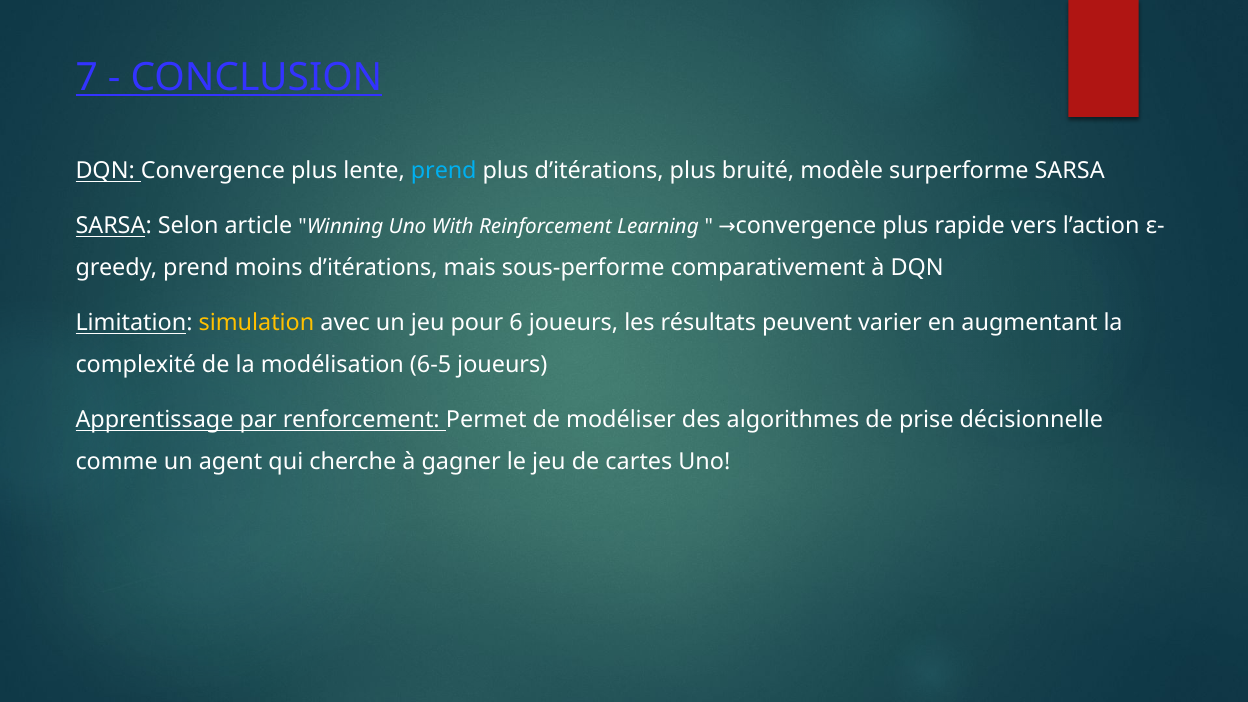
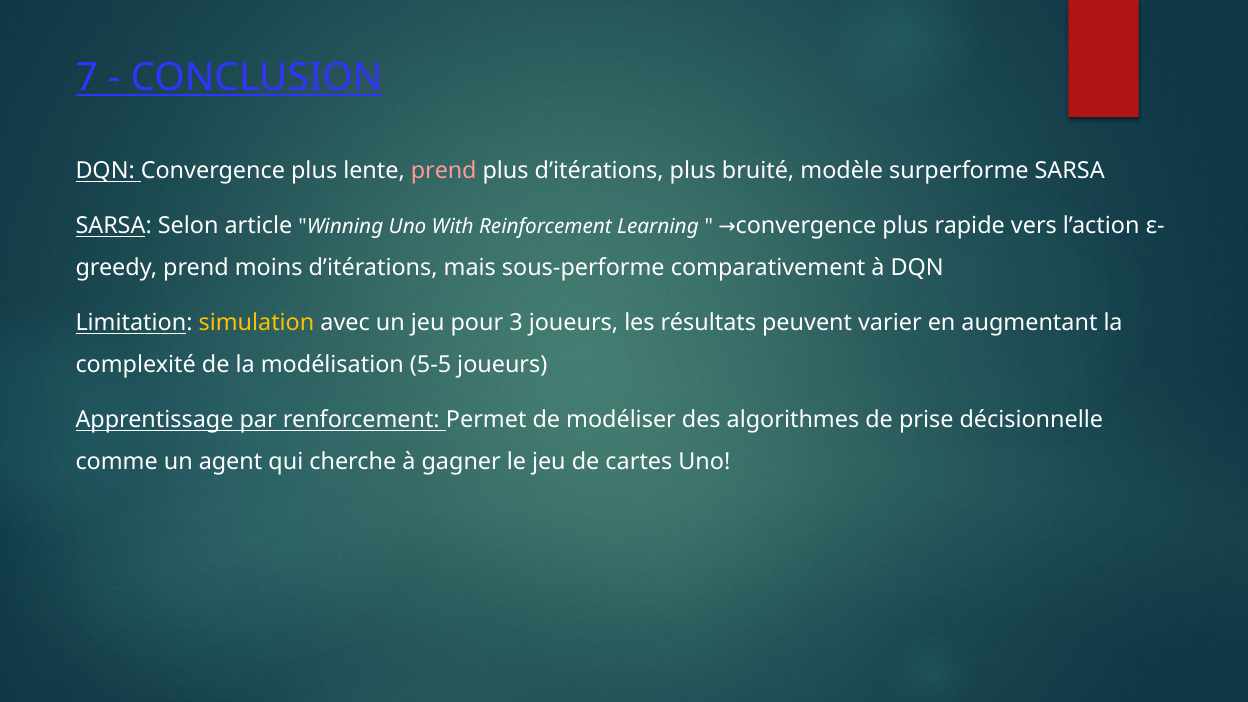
prend colour: light blue -> pink (444, 171)
6: 6 -> 3 (516, 323)
6-5: 6-5 -> 5-5 (431, 365)
